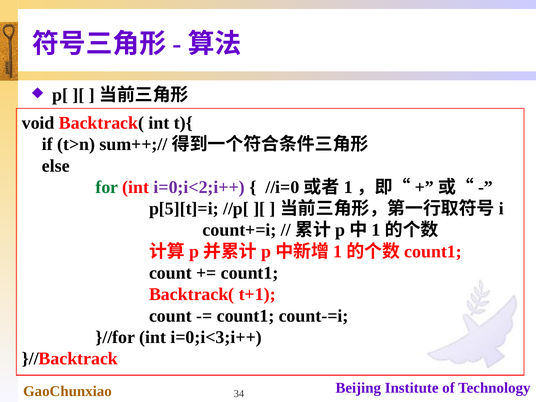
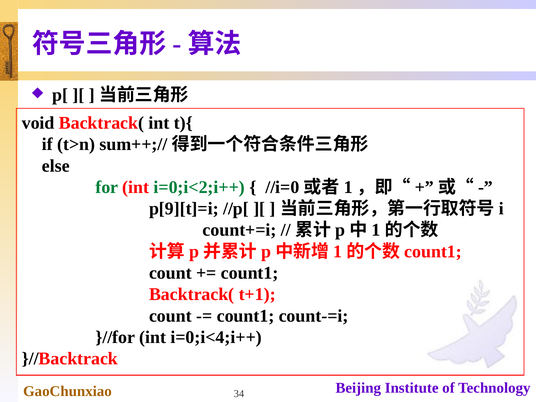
i=0;i<2;i++ colour: purple -> green (199, 187)
p[5][t]=i: p[5][t]=i -> p[9][t]=i (184, 209)
i=0;i<3;i++: i=0;i<3;i++ -> i=0;i<4;i++ (216, 337)
